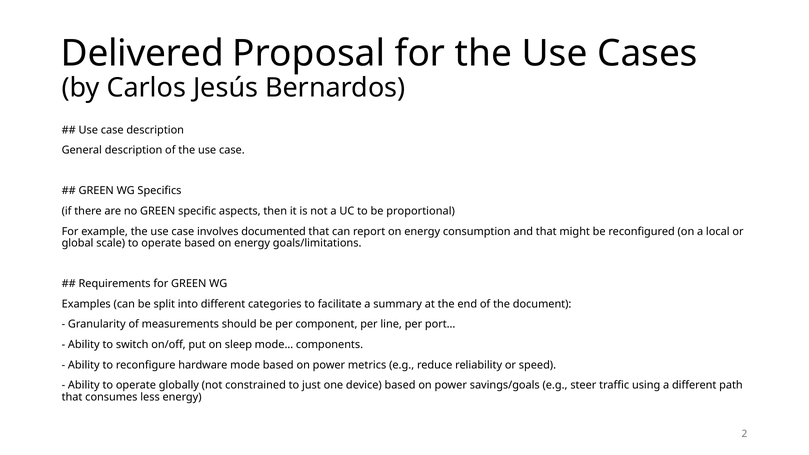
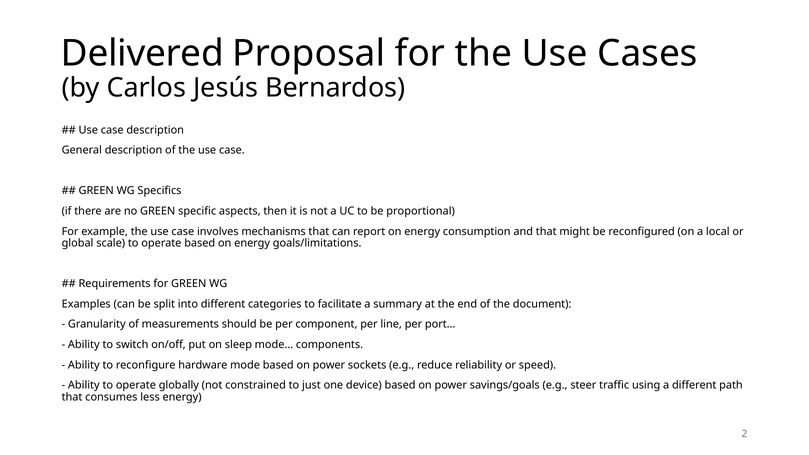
documented: documented -> mechanisms (274, 231)
metrics: metrics -> sockets (367, 365)
